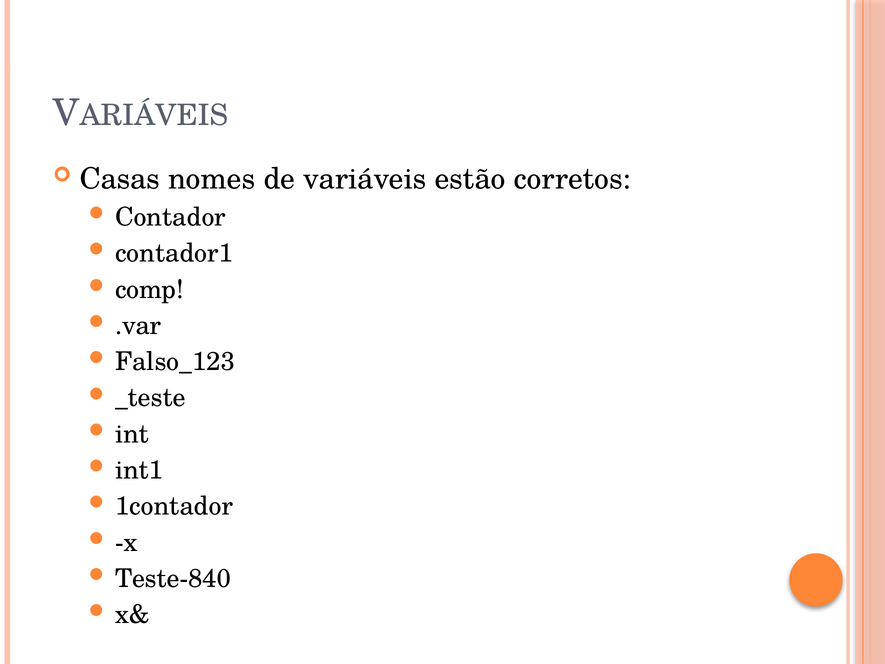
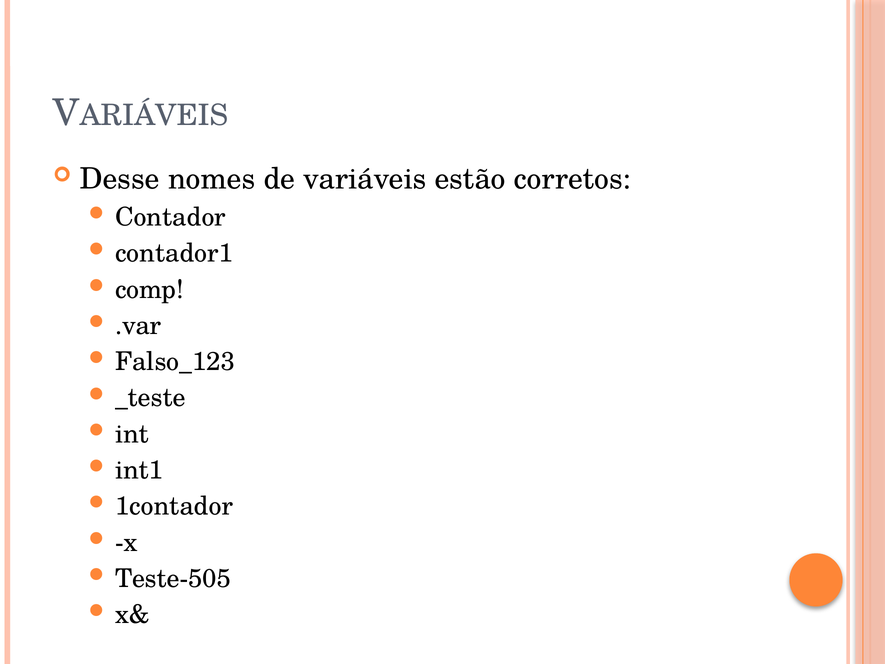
Casas: Casas -> Desse (120, 179)
Teste-840: Teste-840 -> Teste-505 (173, 578)
